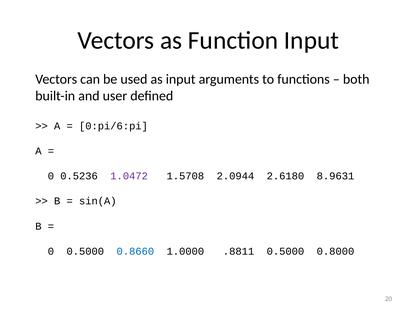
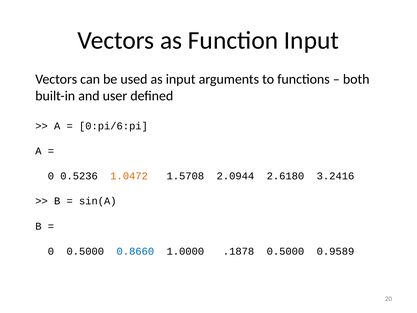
1.0472 colour: purple -> orange (129, 176)
8.9631: 8.9631 -> 3.2416 (336, 176)
.8811: .8811 -> .1878 (239, 251)
0.8000: 0.8000 -> 0.9589 (336, 251)
